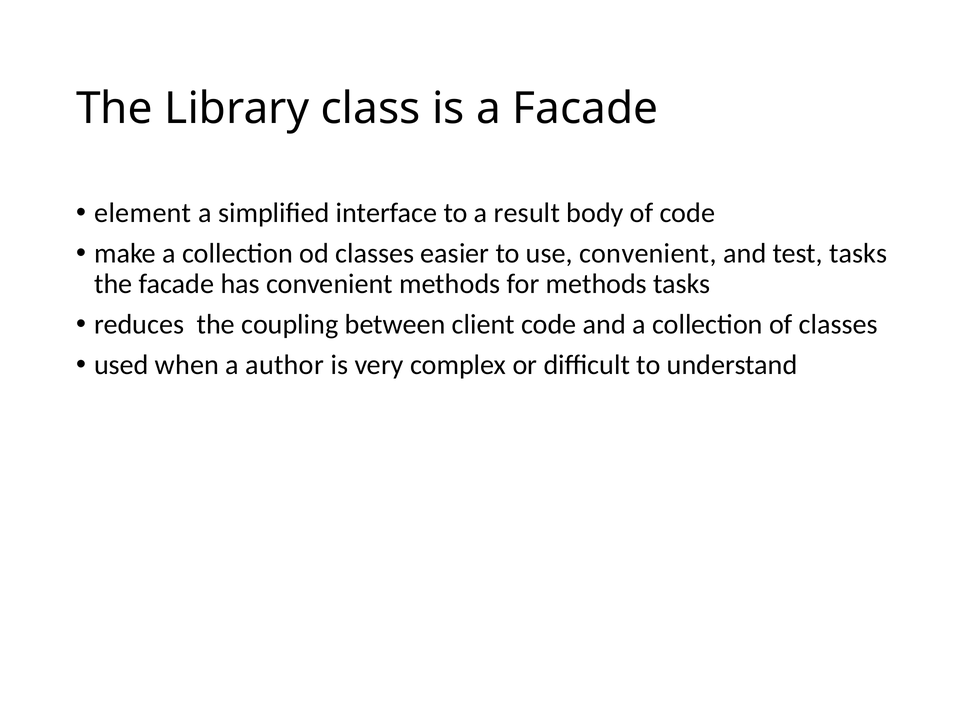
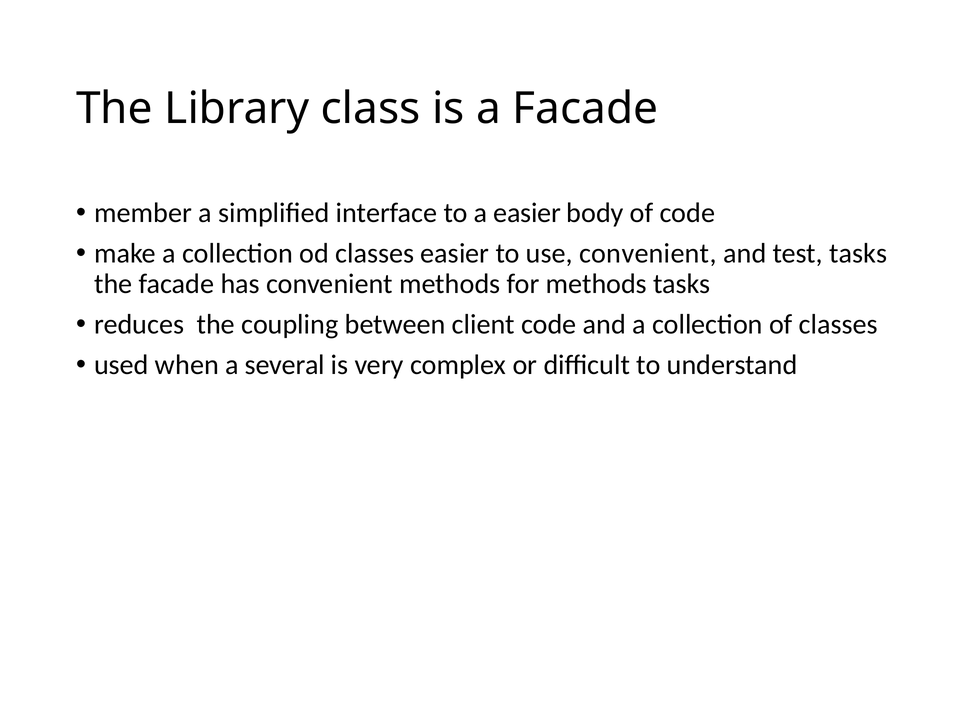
element: element -> member (143, 213)
a result: result -> easier (527, 213)
author: author -> several (285, 365)
